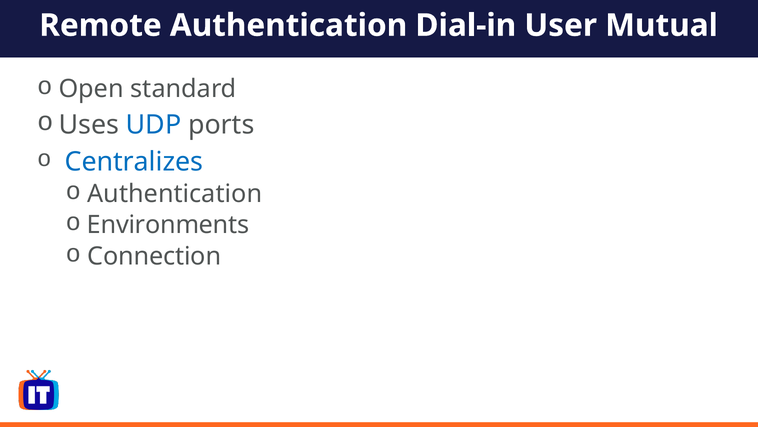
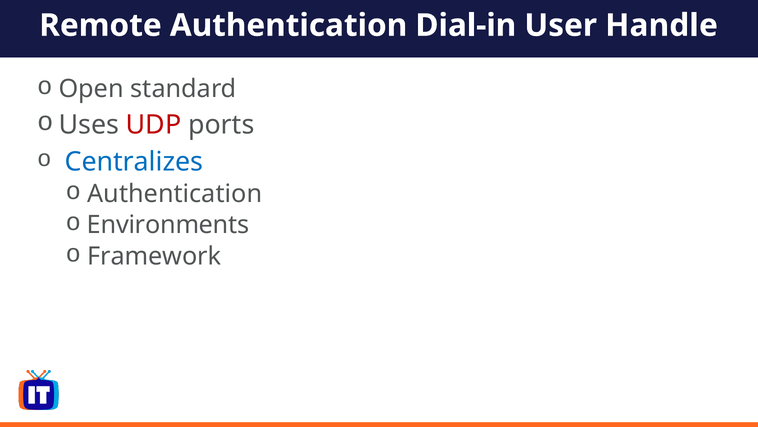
Mutual: Mutual -> Handle (662, 25)
UDP colour: blue -> red (154, 125)
Connection: Connection -> Framework (154, 256)
